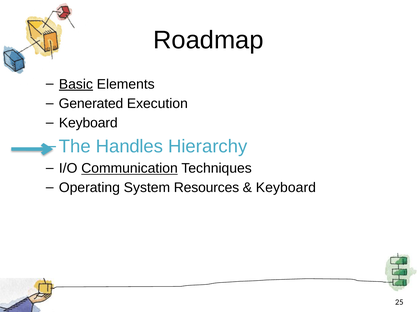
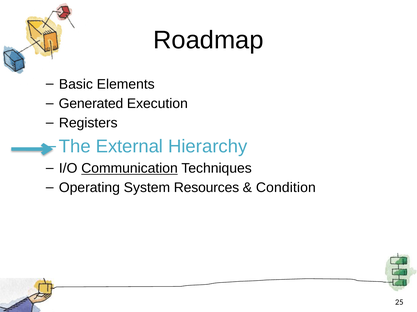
Basic underline: present -> none (76, 84)
Keyboard: Keyboard -> Registers (88, 123)
Handles: Handles -> External (129, 147)
Keyboard: Keyboard -> Condition (286, 188)
